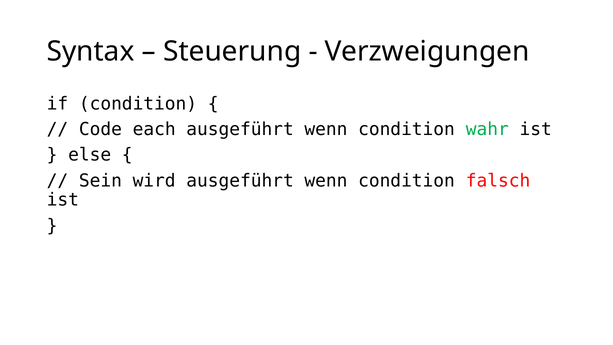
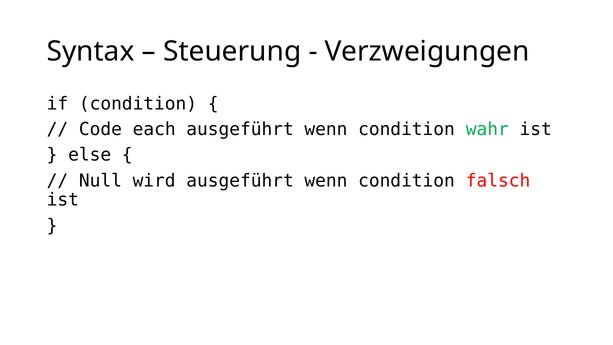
Sein: Sein -> Null (100, 181)
